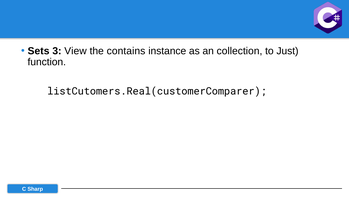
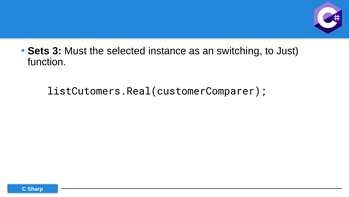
View: View -> Must (76, 51)
contains: contains -> selected (126, 51)
collection: collection -> switching (239, 51)
